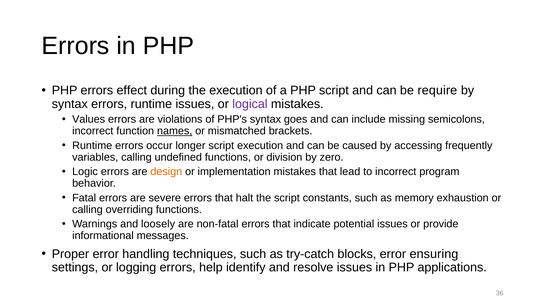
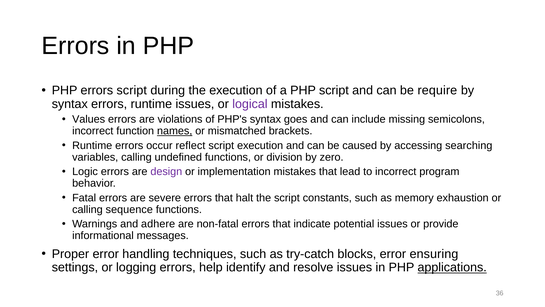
errors effect: effect -> script (132, 90)
longer: longer -> reflect (190, 145)
frequently: frequently -> searching (469, 145)
design colour: orange -> purple (166, 171)
overriding: overriding -> sequence (129, 209)
loosely: loosely -> adhere (158, 224)
applications underline: none -> present (452, 267)
